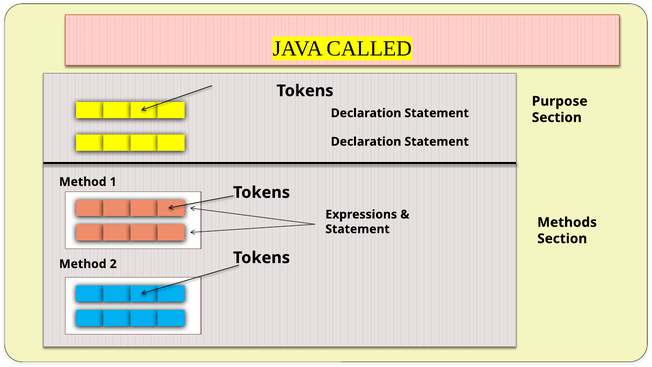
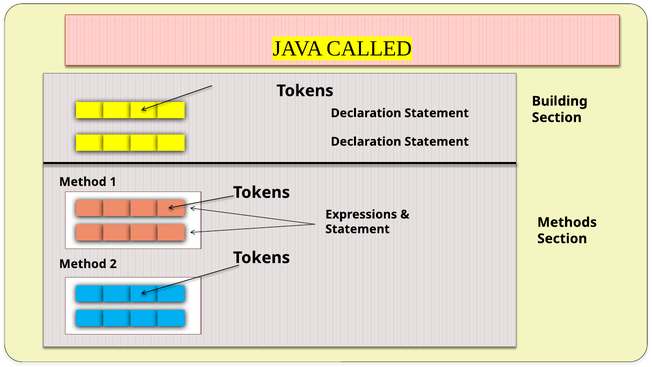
Purpose: Purpose -> Building (560, 101)
